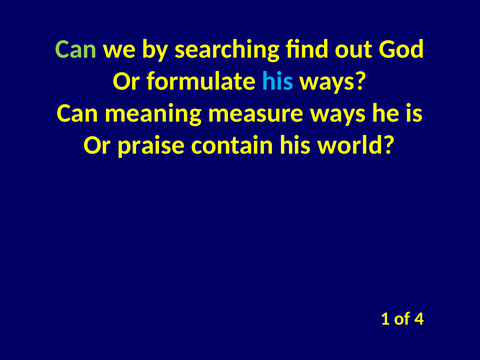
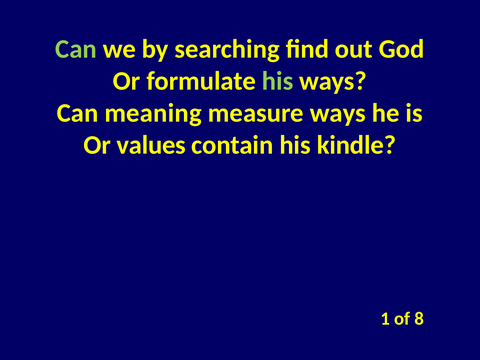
his colour: light blue -> light green (278, 81)
praise: praise -> values (151, 145)
world: world -> kindle (356, 145)
4: 4 -> 8 (419, 319)
